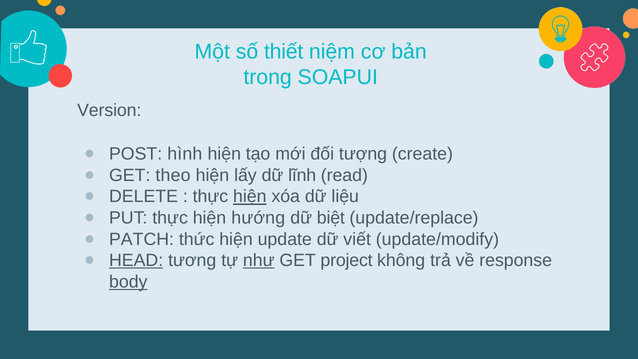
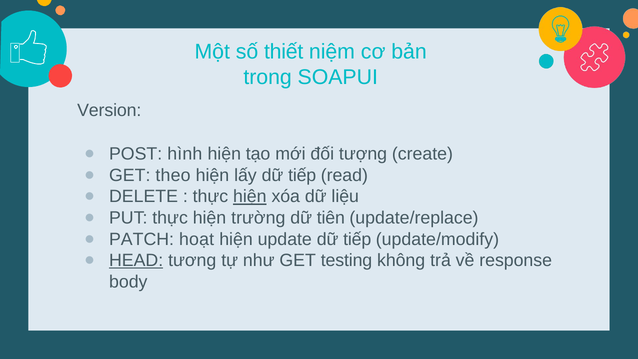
lấy dữ lĩnh: lĩnh -> tiếp (302, 175)
hướng: hướng -> trường (258, 218)
biệt: biệt -> tiên (331, 218)
thức: thức -> hoạt (197, 239)
update dữ viết: viết -> tiếp (357, 239)
như underline: present -> none (259, 260)
project: project -> testing (347, 260)
body underline: present -> none (128, 282)
